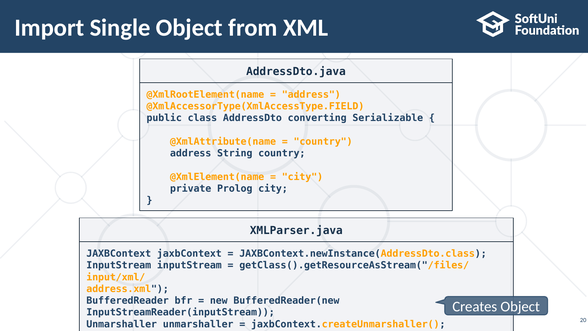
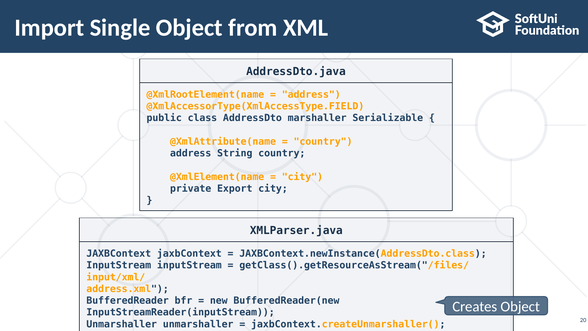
converting: converting -> marshaller (317, 118)
Prolog: Prolog -> Export (235, 189)
